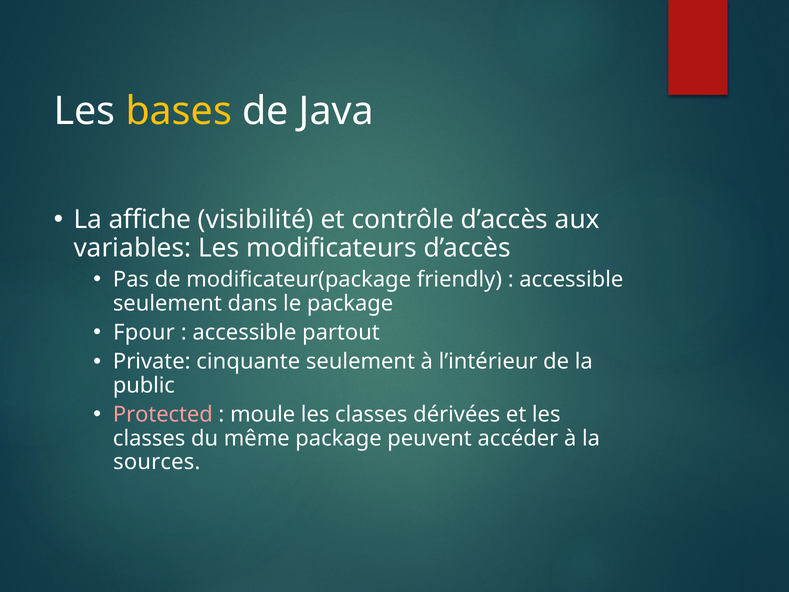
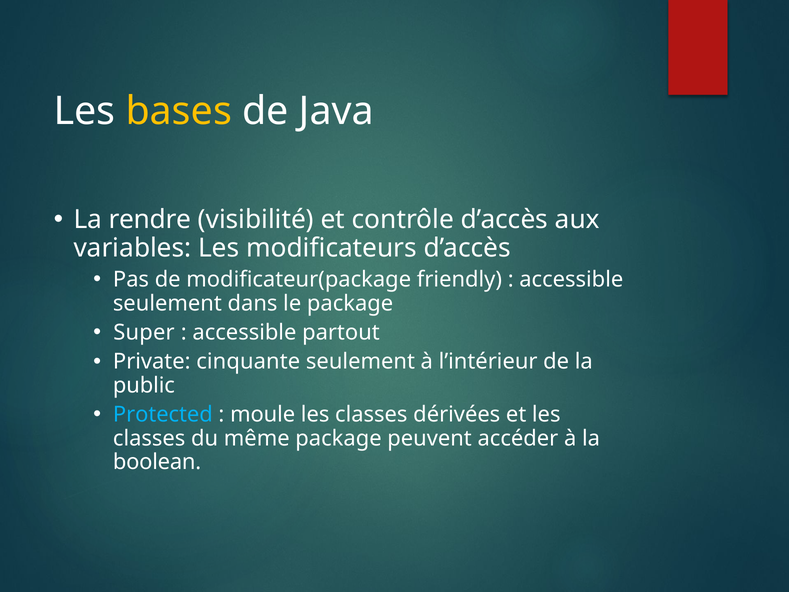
affiche: affiche -> rendre (150, 220)
Fpour: Fpour -> Super (144, 332)
Protected colour: pink -> light blue (163, 414)
sources: sources -> boolean (157, 462)
